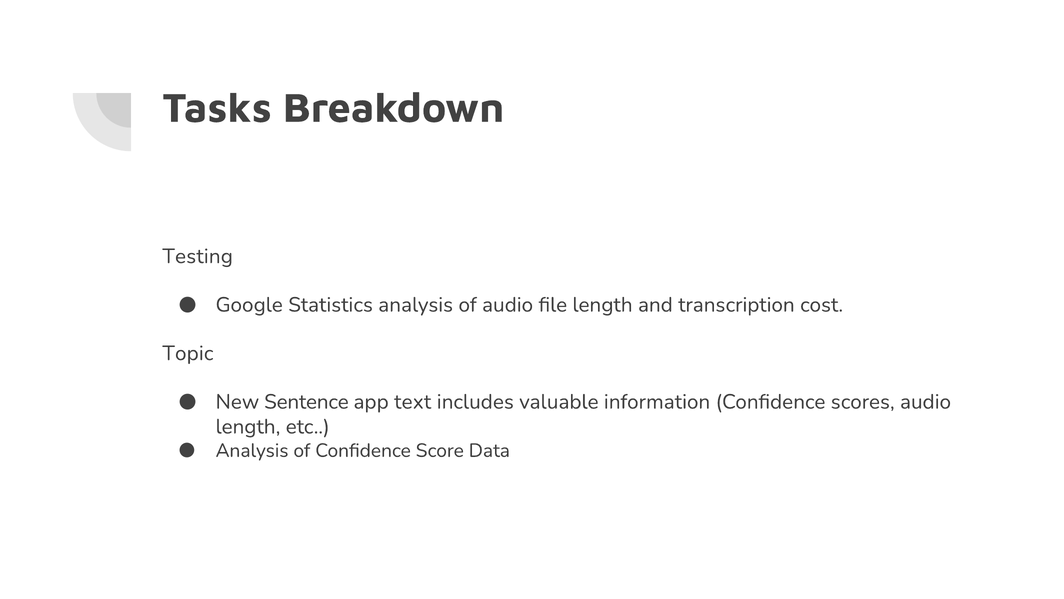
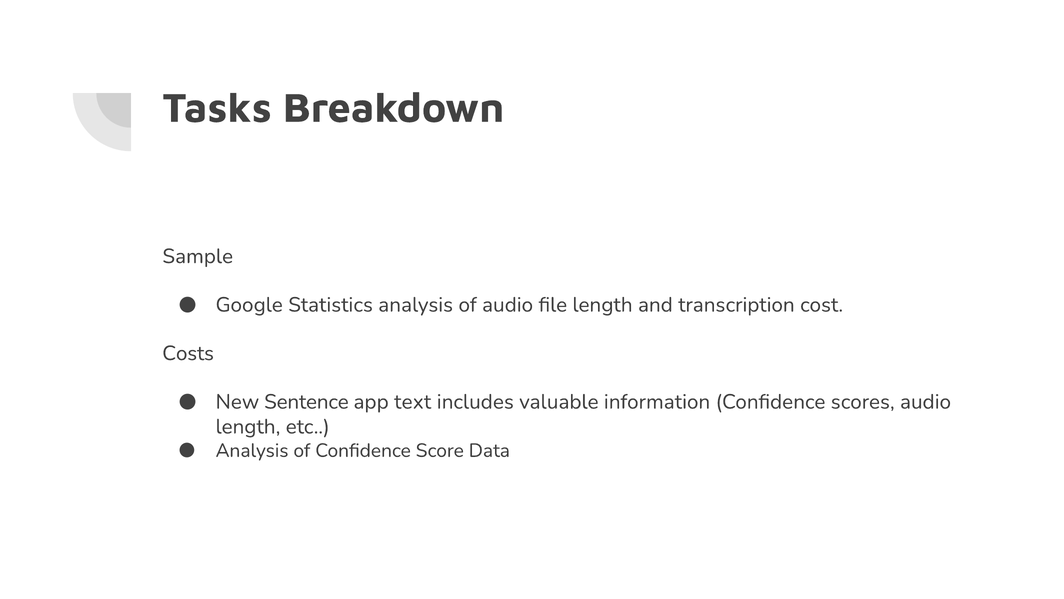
Testing: Testing -> Sample (198, 256)
Topic: Topic -> Costs (188, 353)
